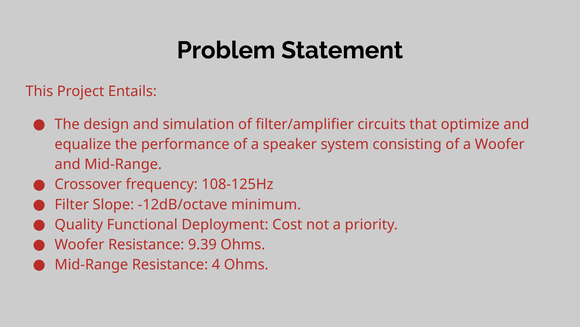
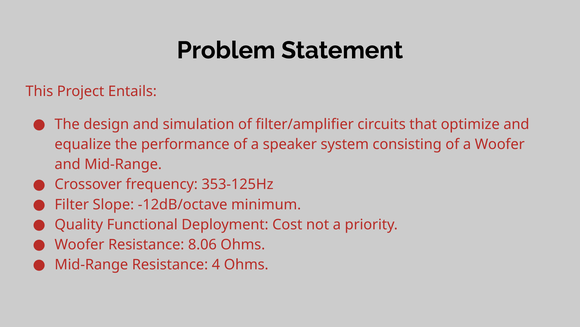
108-125Hz: 108-125Hz -> 353-125Hz (238, 184)
9.39: 9.39 -> 8.06 (202, 244)
